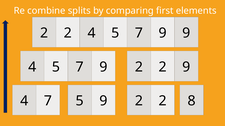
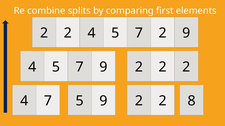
9: 9 -> 2 (163, 33)
2 2 9: 9 -> 2 (186, 67)
